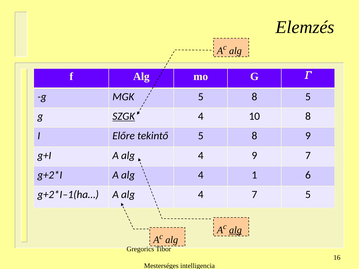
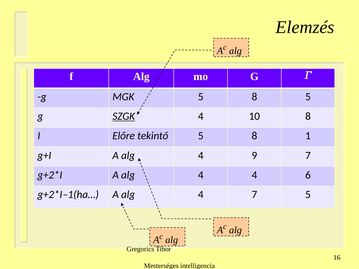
8 9: 9 -> 1 (308, 136)
4 1: 1 -> 4 (254, 175)
alg underline: present -> none (235, 230)
